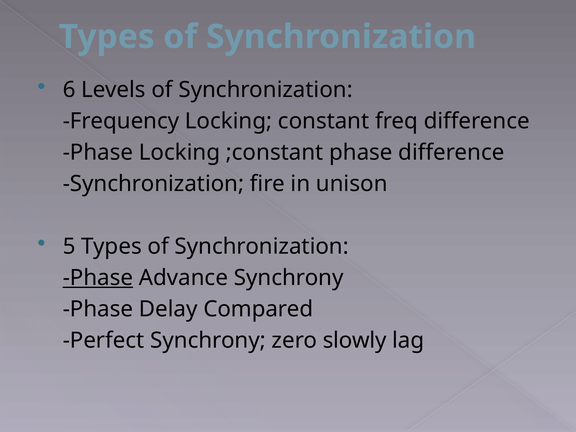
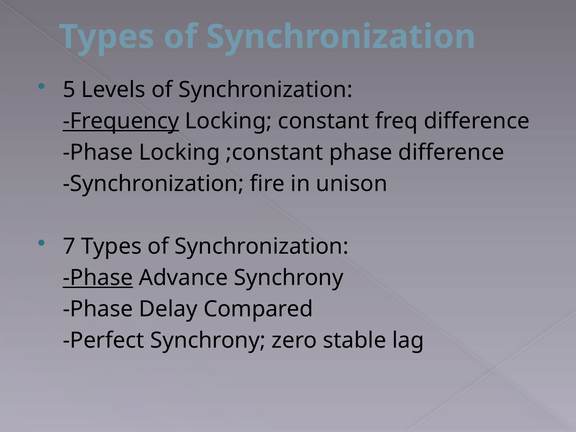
6: 6 -> 5 (69, 90)
Frequency underline: none -> present (121, 121)
5: 5 -> 7 (69, 246)
slowly: slowly -> stable (355, 340)
